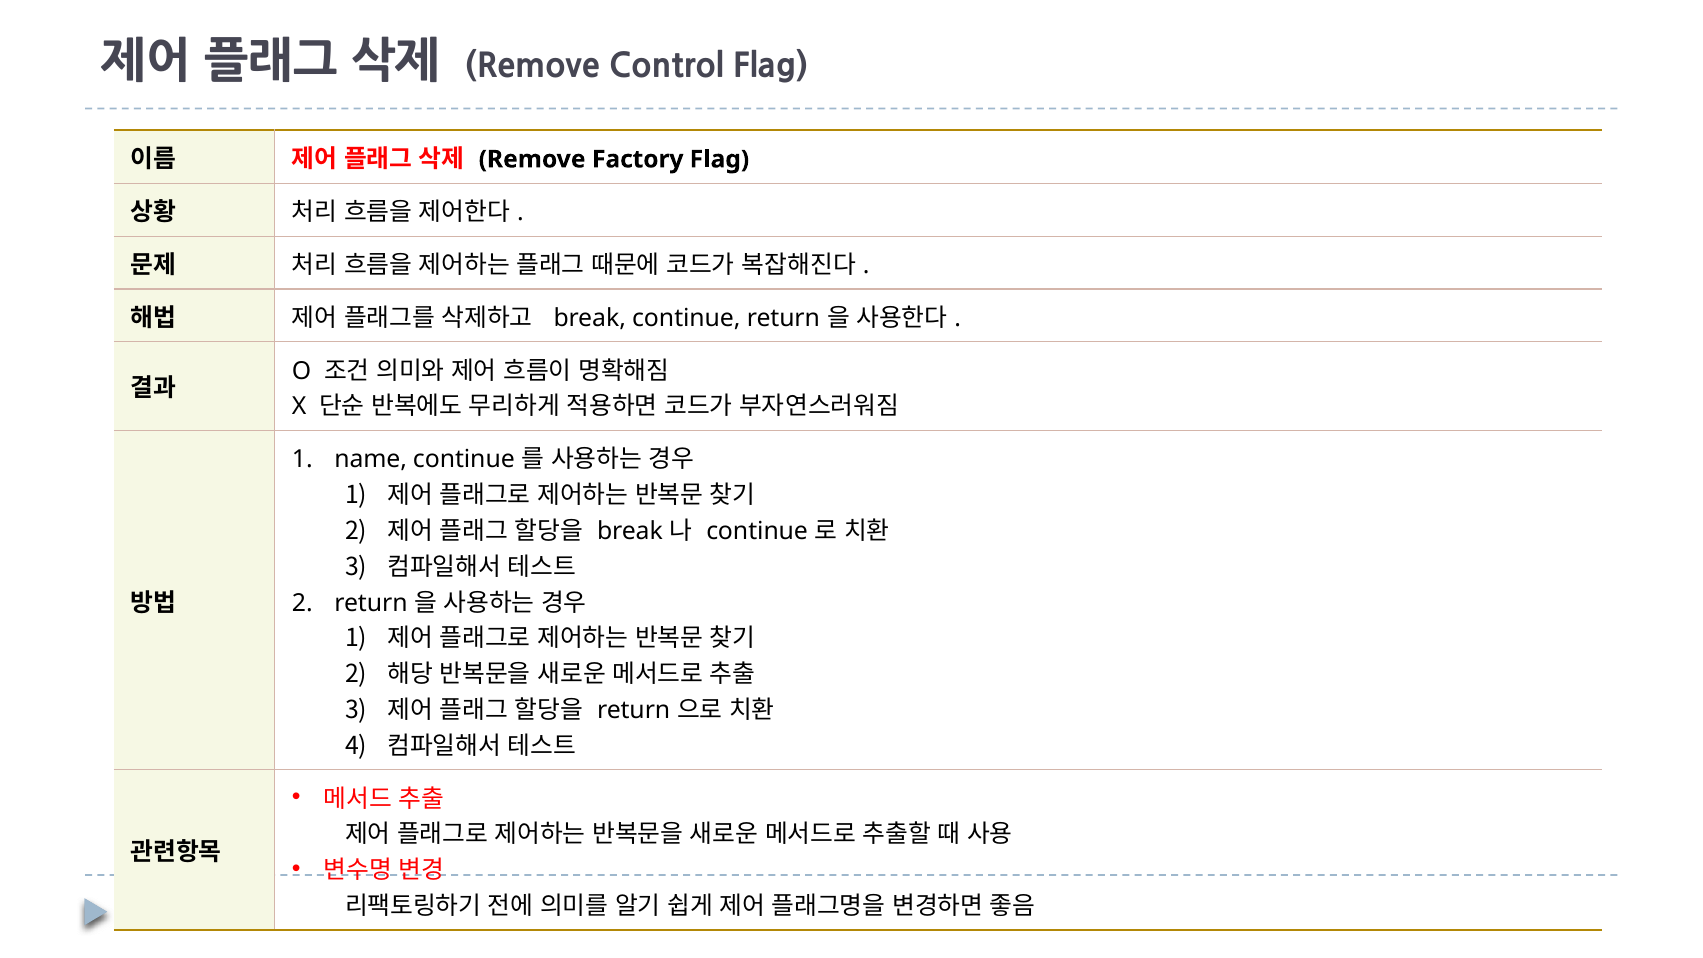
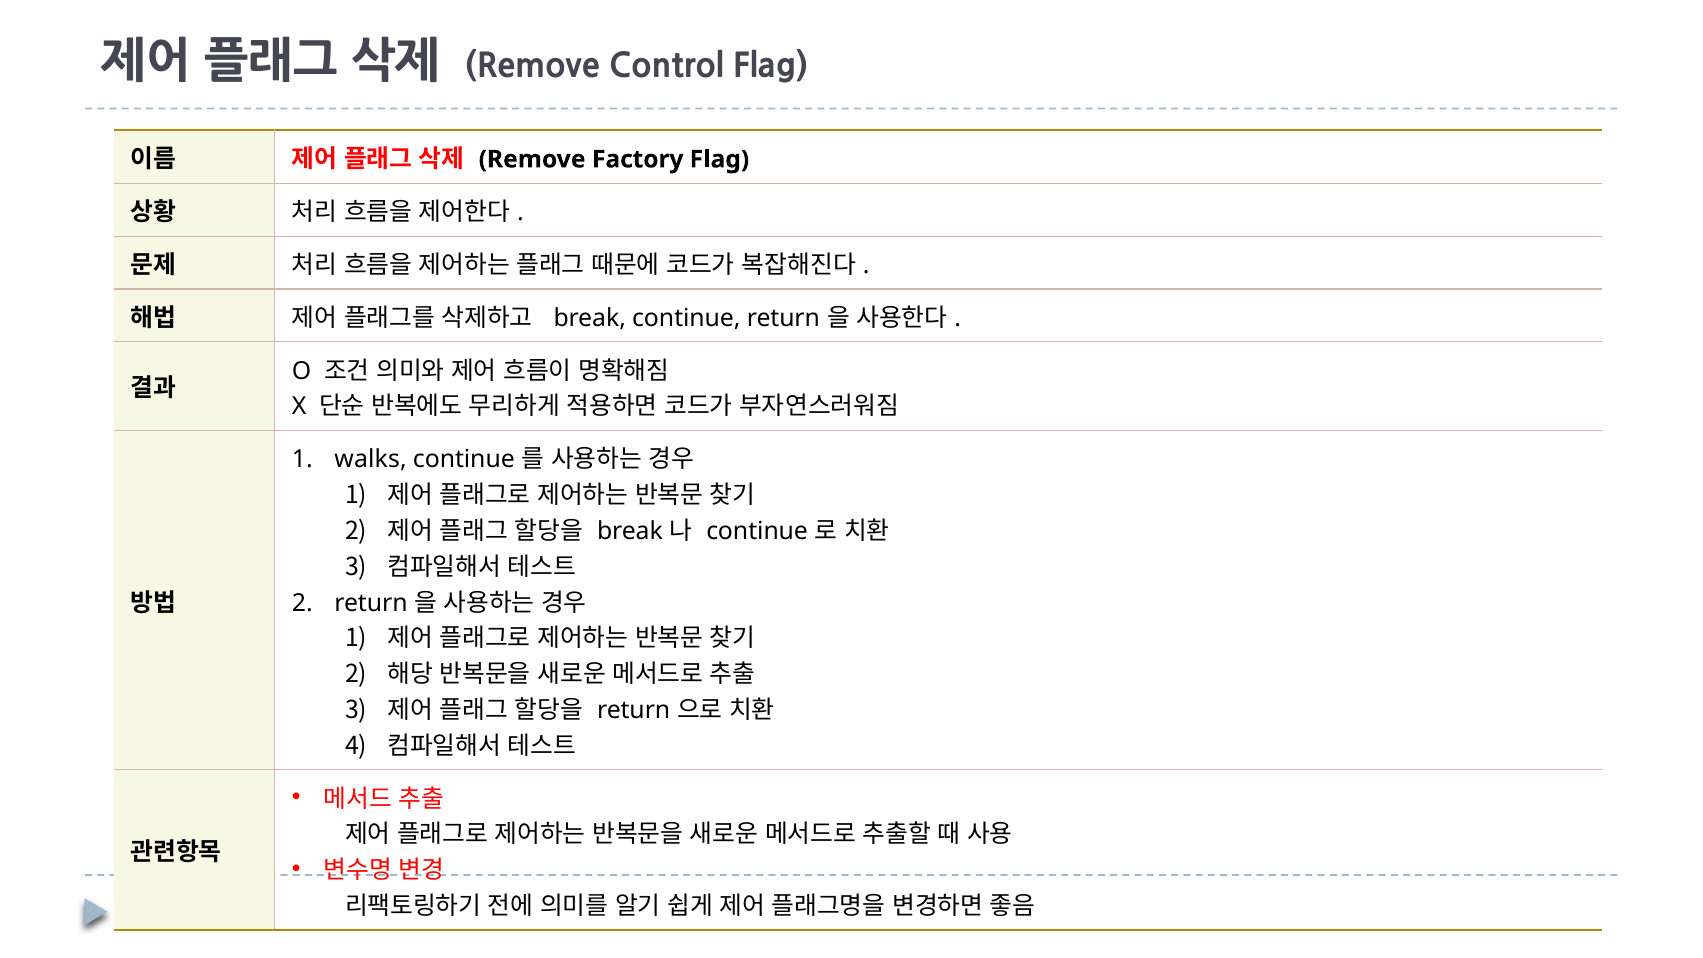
name: name -> walks (371, 460)
